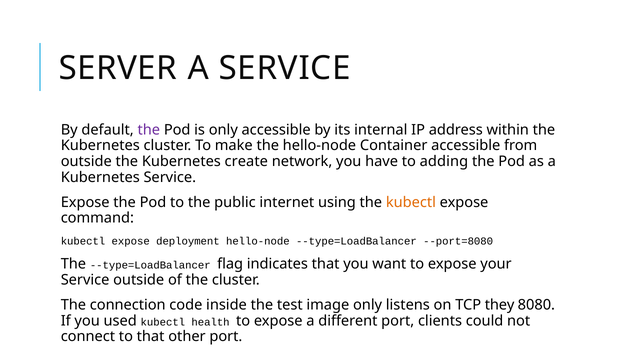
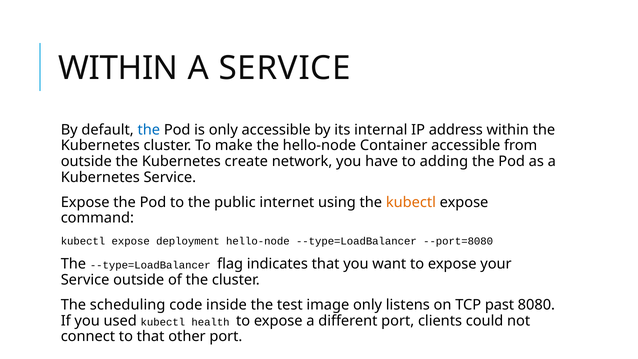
SERVER: SERVER -> WITHIN (118, 68)
the colour: purple -> blue (149, 130)
connection: connection -> scheduling (128, 305)
they: they -> past (500, 305)
